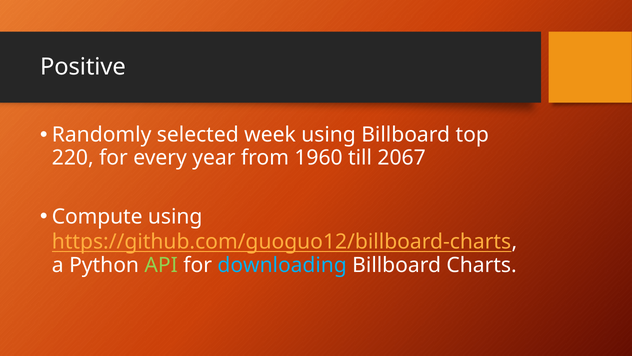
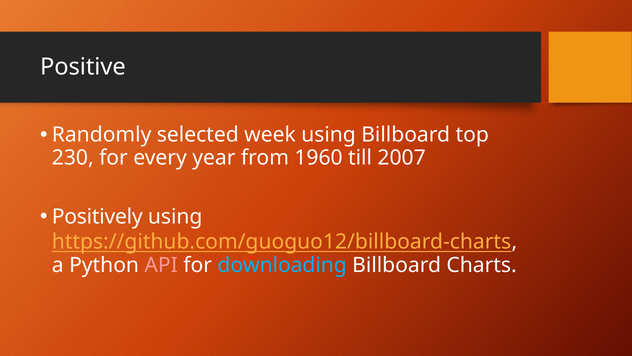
220: 220 -> 230 (73, 158)
2067: 2067 -> 2007 (402, 158)
Compute: Compute -> Positively (97, 216)
API colour: light green -> pink (161, 265)
